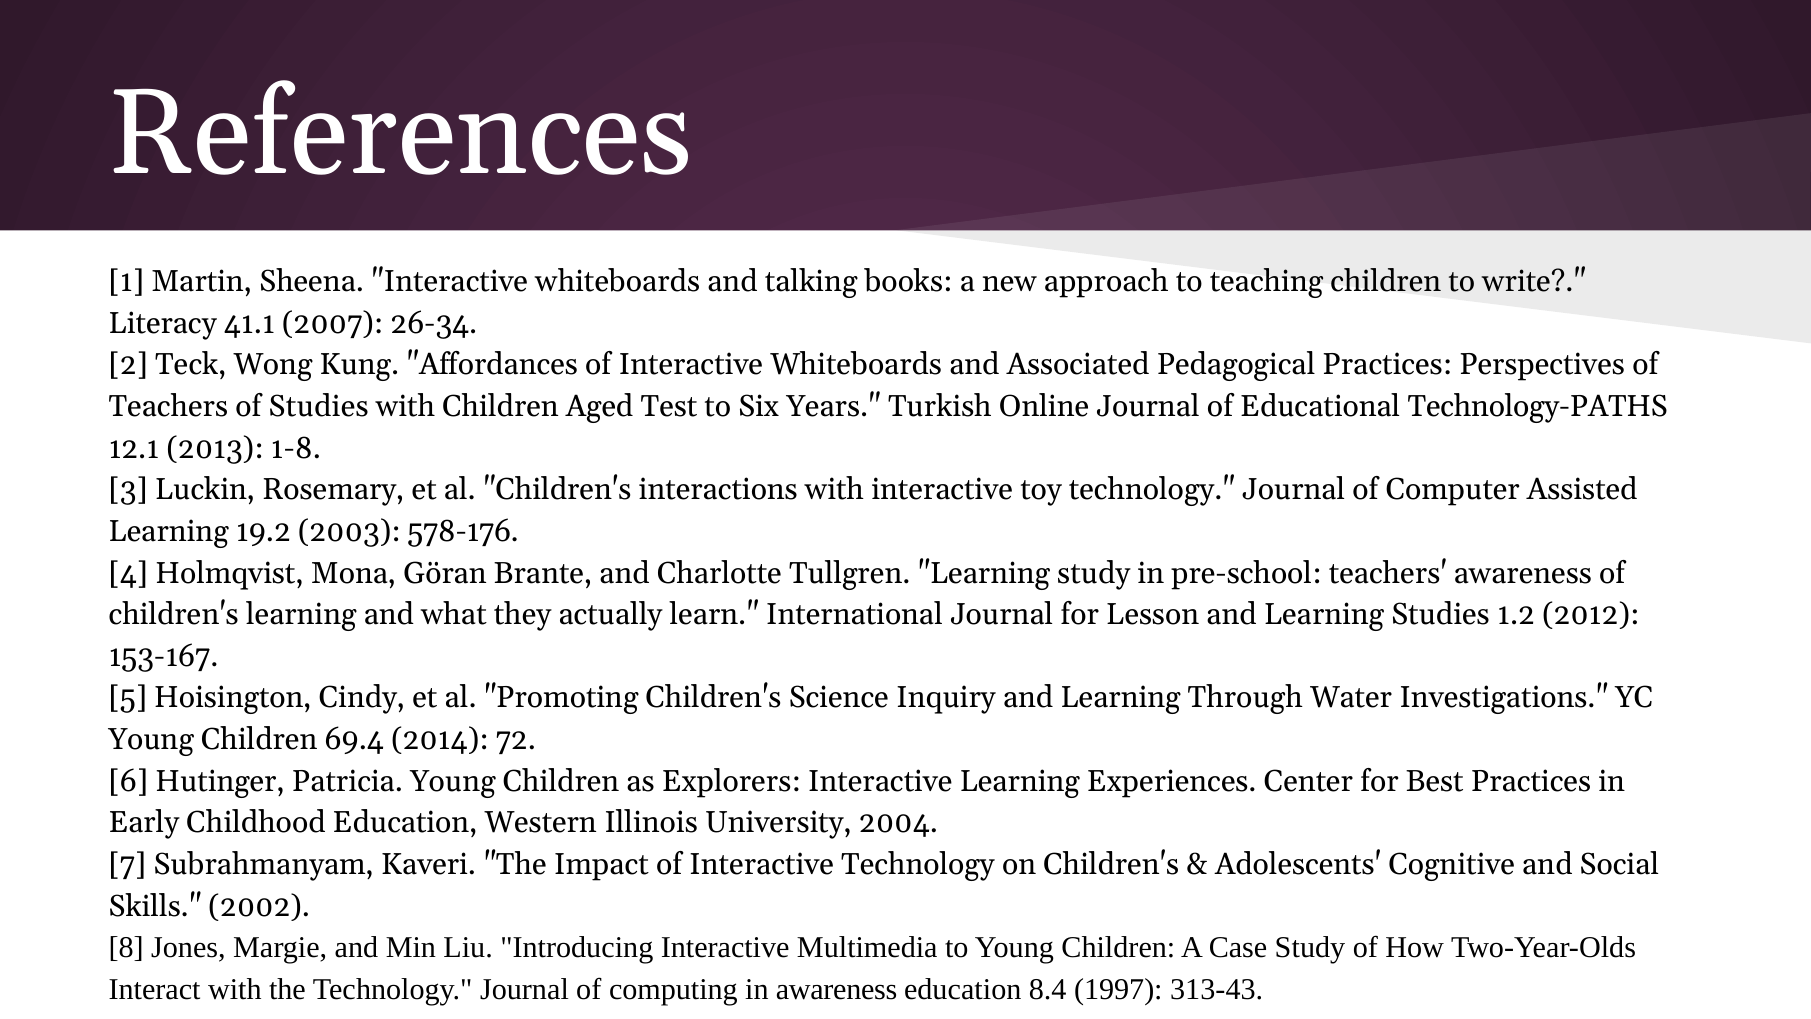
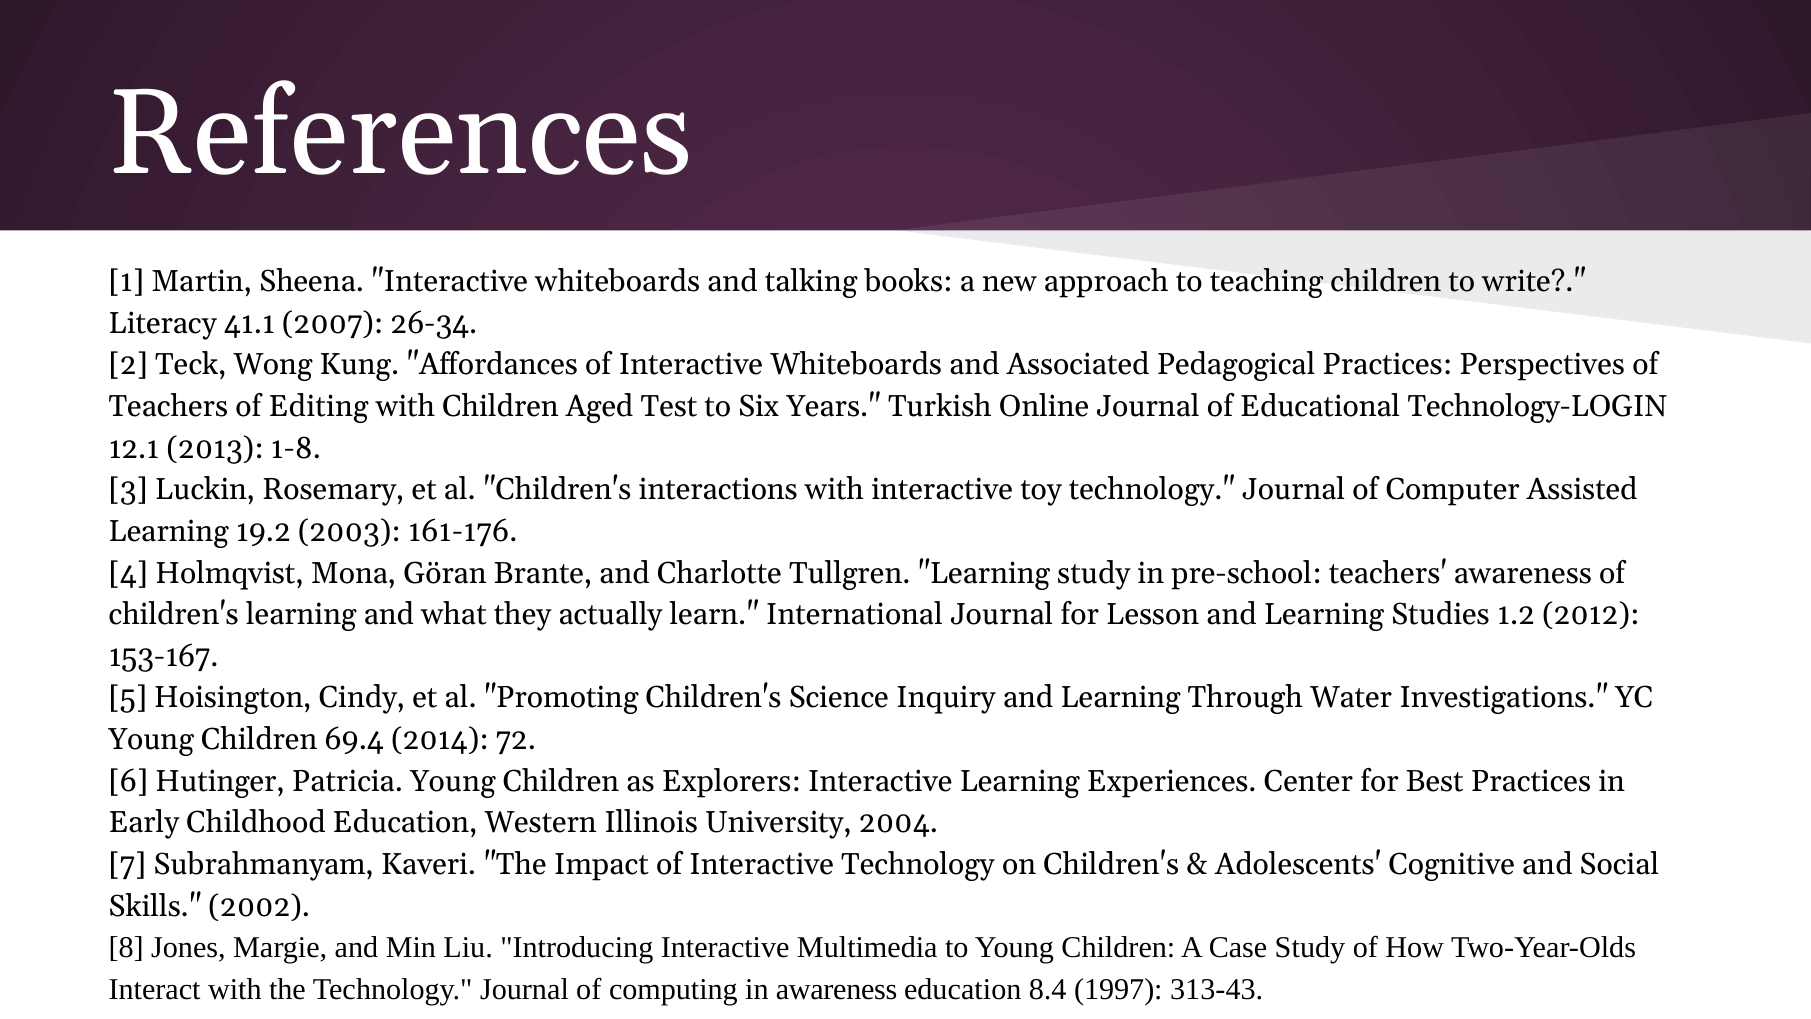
of Studies: Studies -> Editing (319, 406)
Technology-PATHS: Technology-PATHS -> Technology-LOGIN (1538, 406)
578-176: 578-176 -> 161-176 (463, 531)
